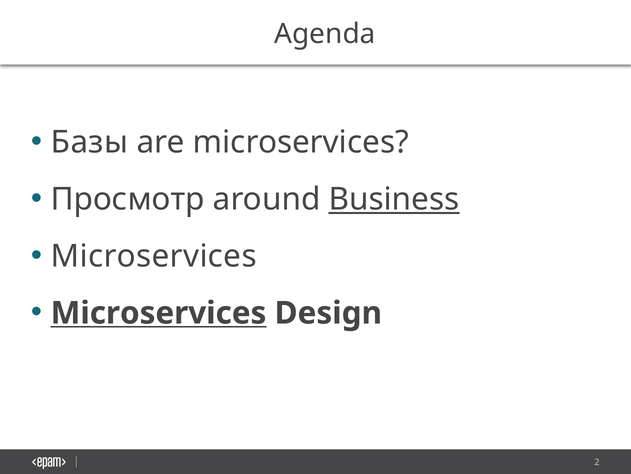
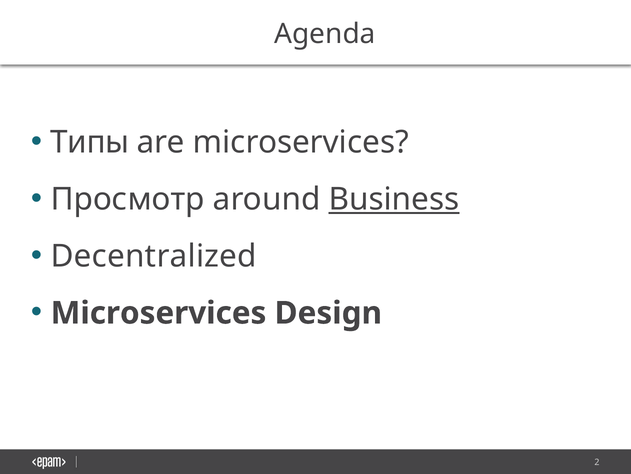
Базы: Базы -> Типы (90, 142)
Microservices: Microservices -> Decentralized (154, 256)
Microservices underline: present -> none (159, 313)
